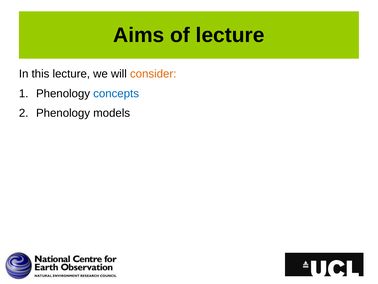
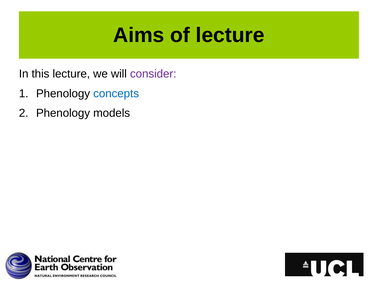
consider colour: orange -> purple (153, 74)
